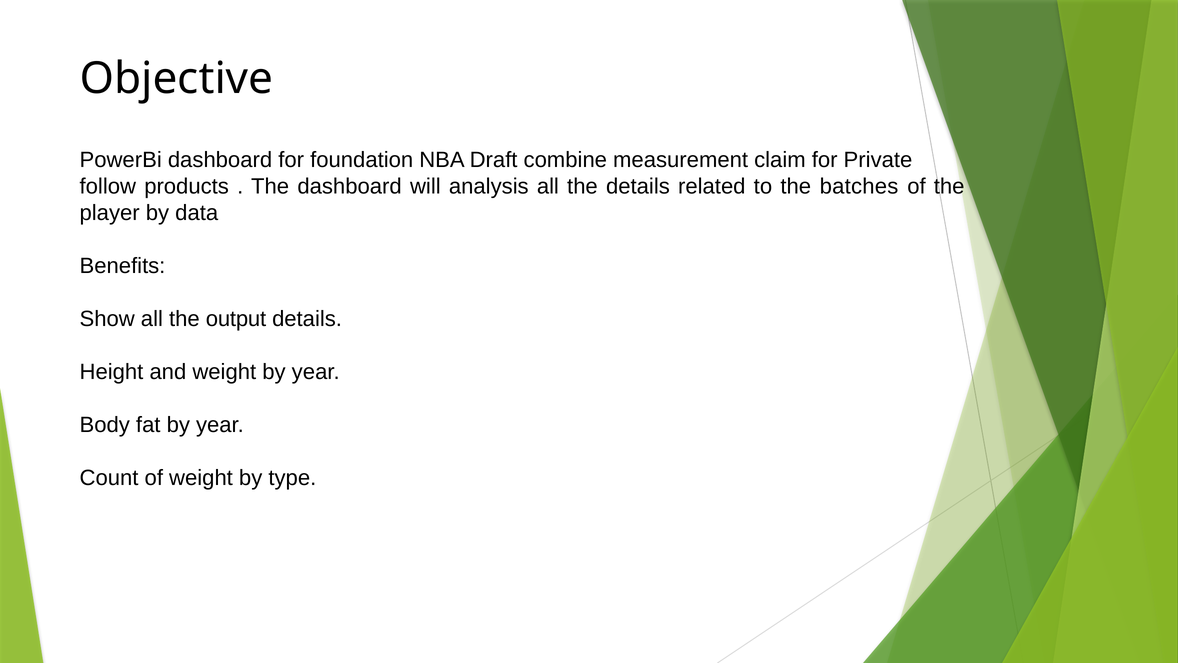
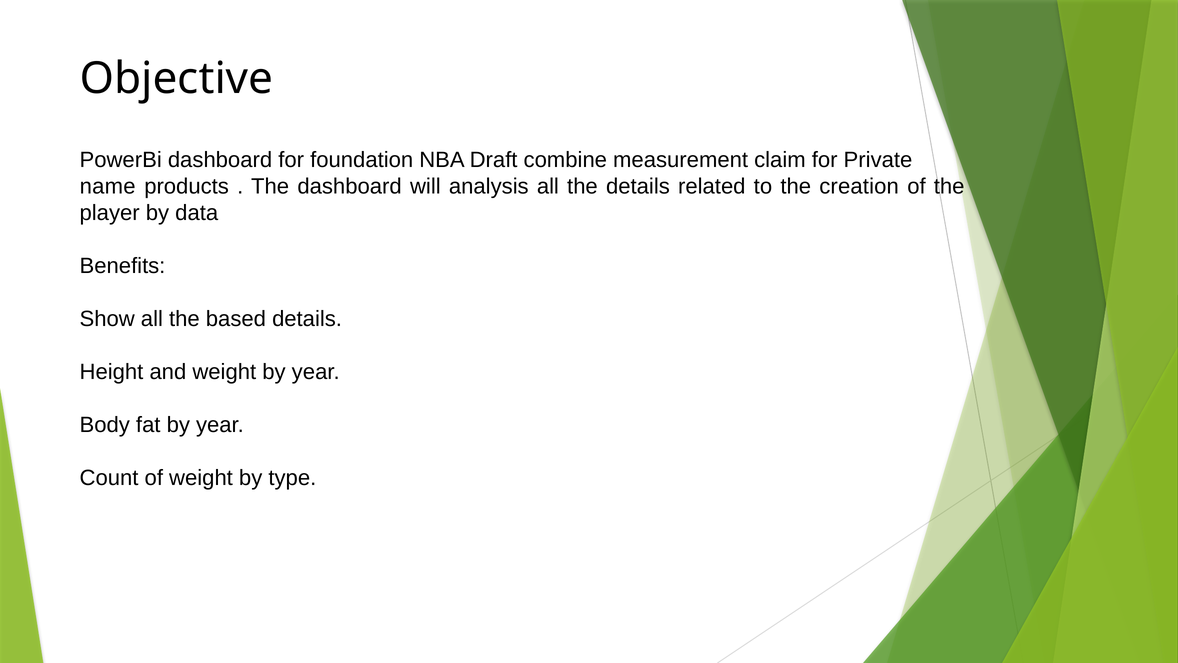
follow: follow -> name (108, 186)
batches: batches -> creation (859, 186)
output: output -> based (236, 319)
